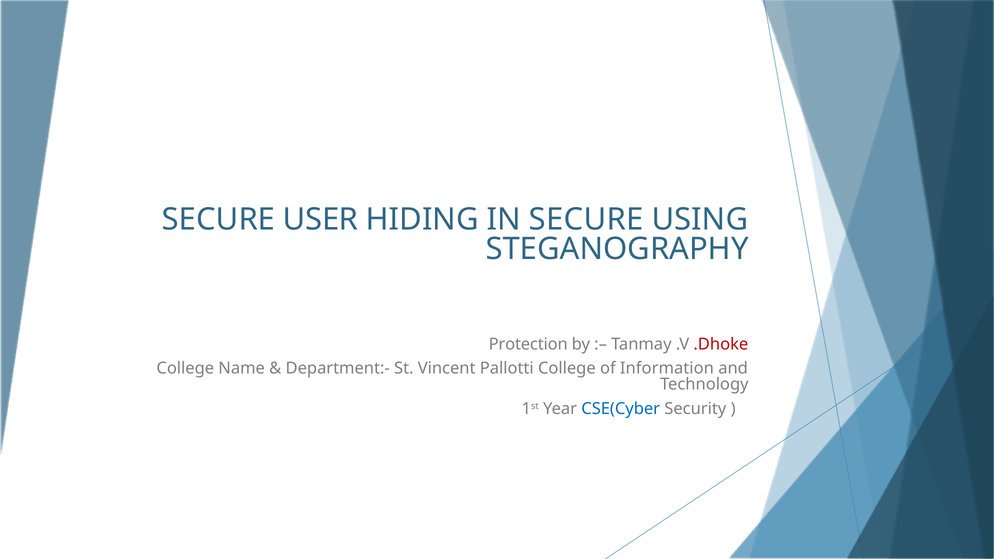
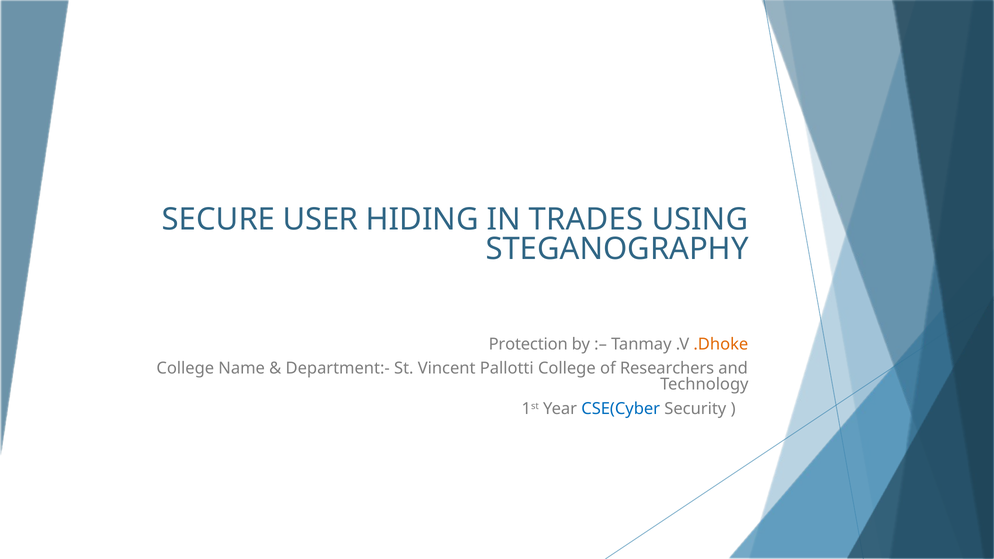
IN SECURE: SECURE -> TRADES (586, 219)
.Dhoke colour: red -> orange (721, 344)
Information: Information -> Researchers (667, 369)
